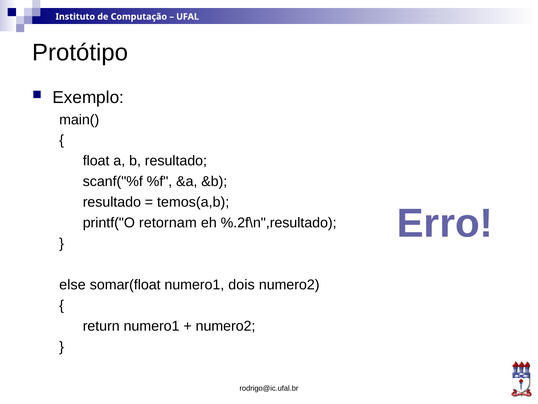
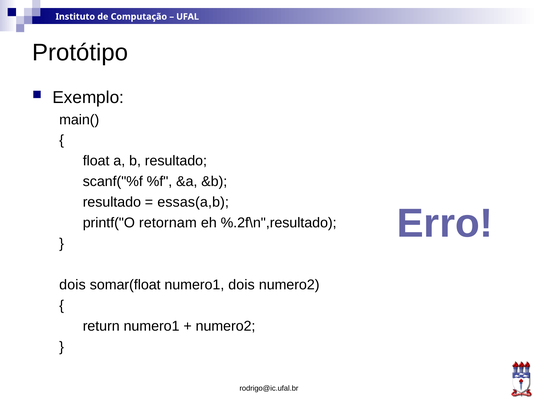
temos(a,b: temos(a,b -> essas(a,b (193, 202)
else: else -> dois (72, 284)
